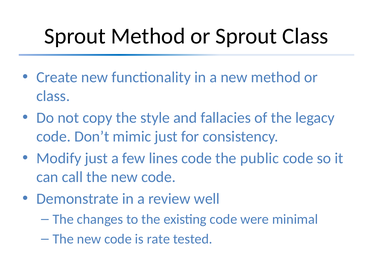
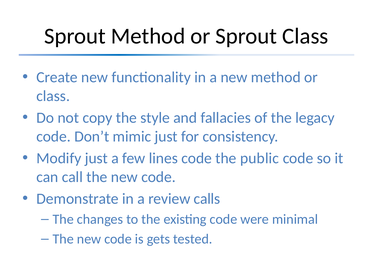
well: well -> calls (207, 199)
rate: rate -> gets (158, 240)
